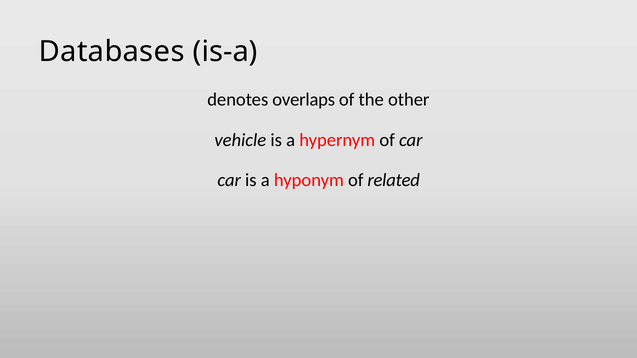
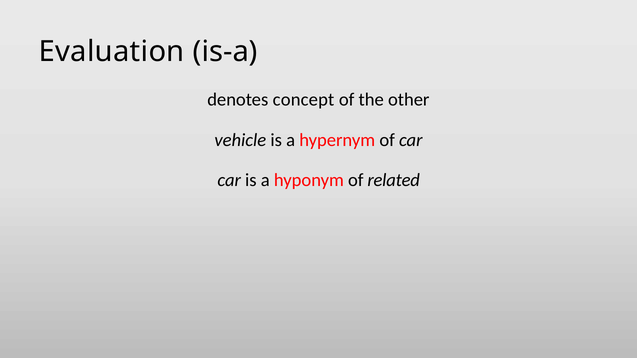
Databases: Databases -> Evaluation (112, 52)
overlaps: overlaps -> concept (304, 100)
